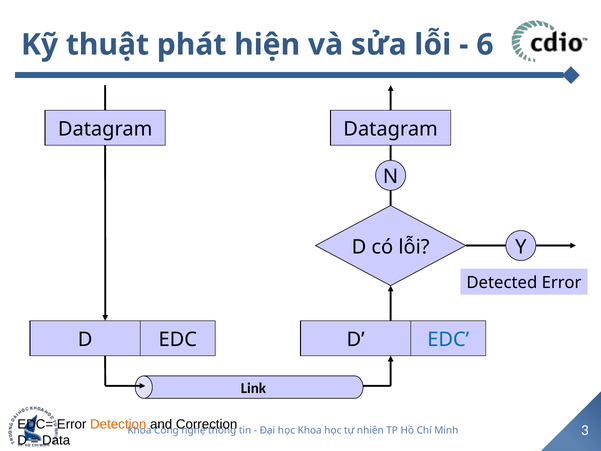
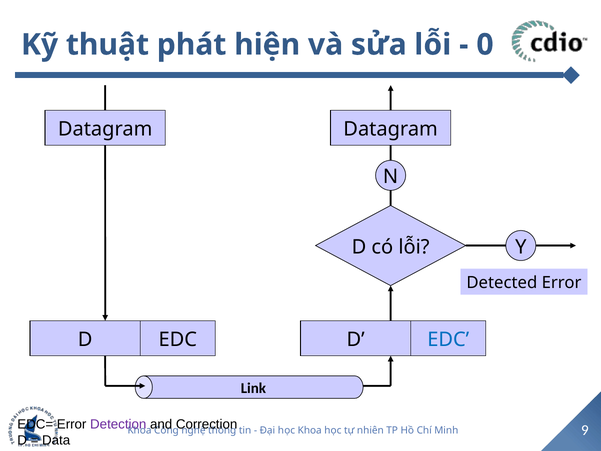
6: 6 -> 0 (485, 45)
Detection colour: orange -> purple (118, 424)
3: 3 -> 9 (585, 430)
